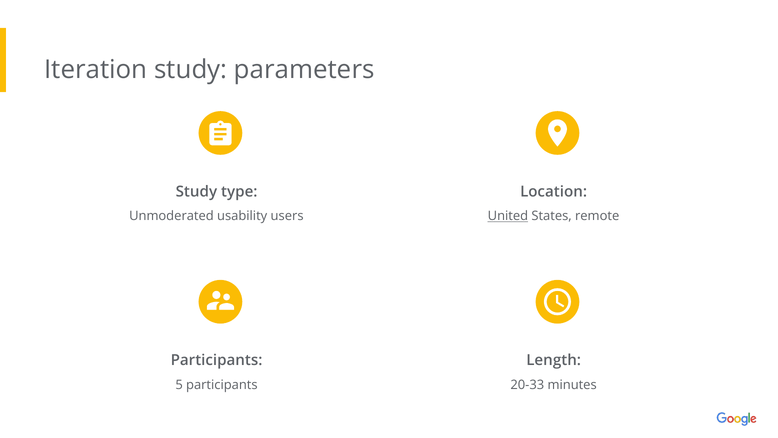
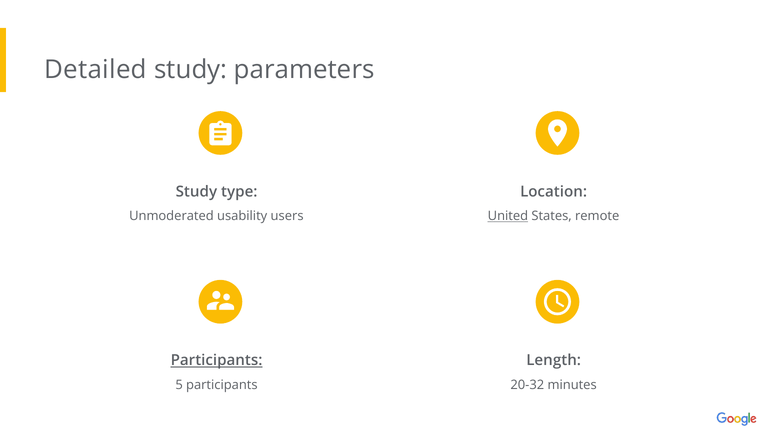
Iteration: Iteration -> Detailed (96, 70)
Participants underline: none -> present (217, 360)
20-33: 20-33 -> 20-32 (527, 385)
